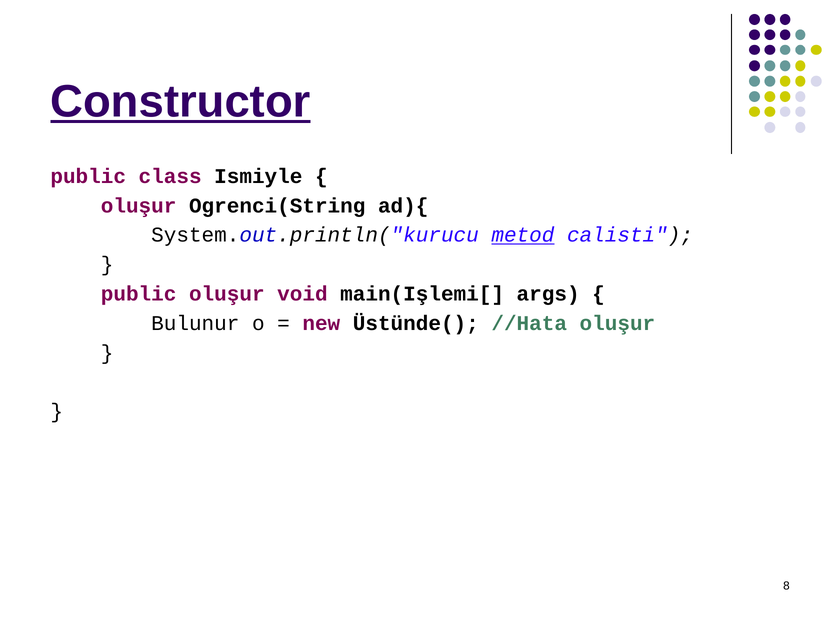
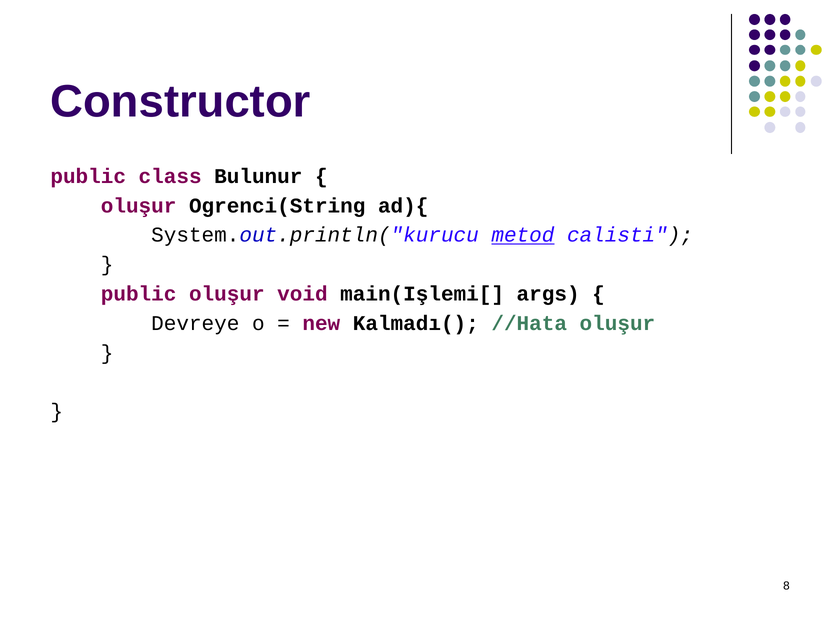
Constructor underline: present -> none (180, 102)
Ismiyle: Ismiyle -> Bulunur (258, 176)
Bulunur: Bulunur -> Devreye (195, 323)
Üstünde(: Üstünde( -> Kalmadı( (416, 323)
